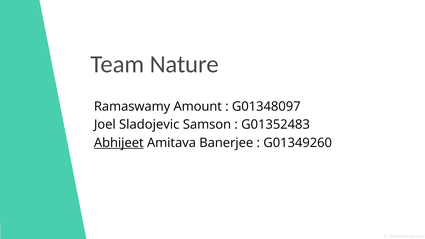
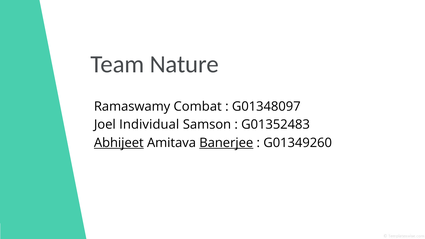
Amount: Amount -> Combat (198, 106)
Sladojevic: Sladojevic -> Individual (149, 125)
Banerjee underline: none -> present (226, 143)
